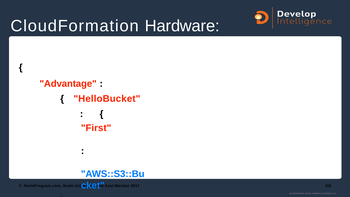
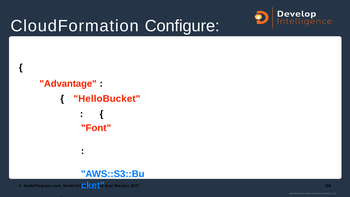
Hardware: Hardware -> Configure (182, 26)
First: First -> Font (96, 128)
